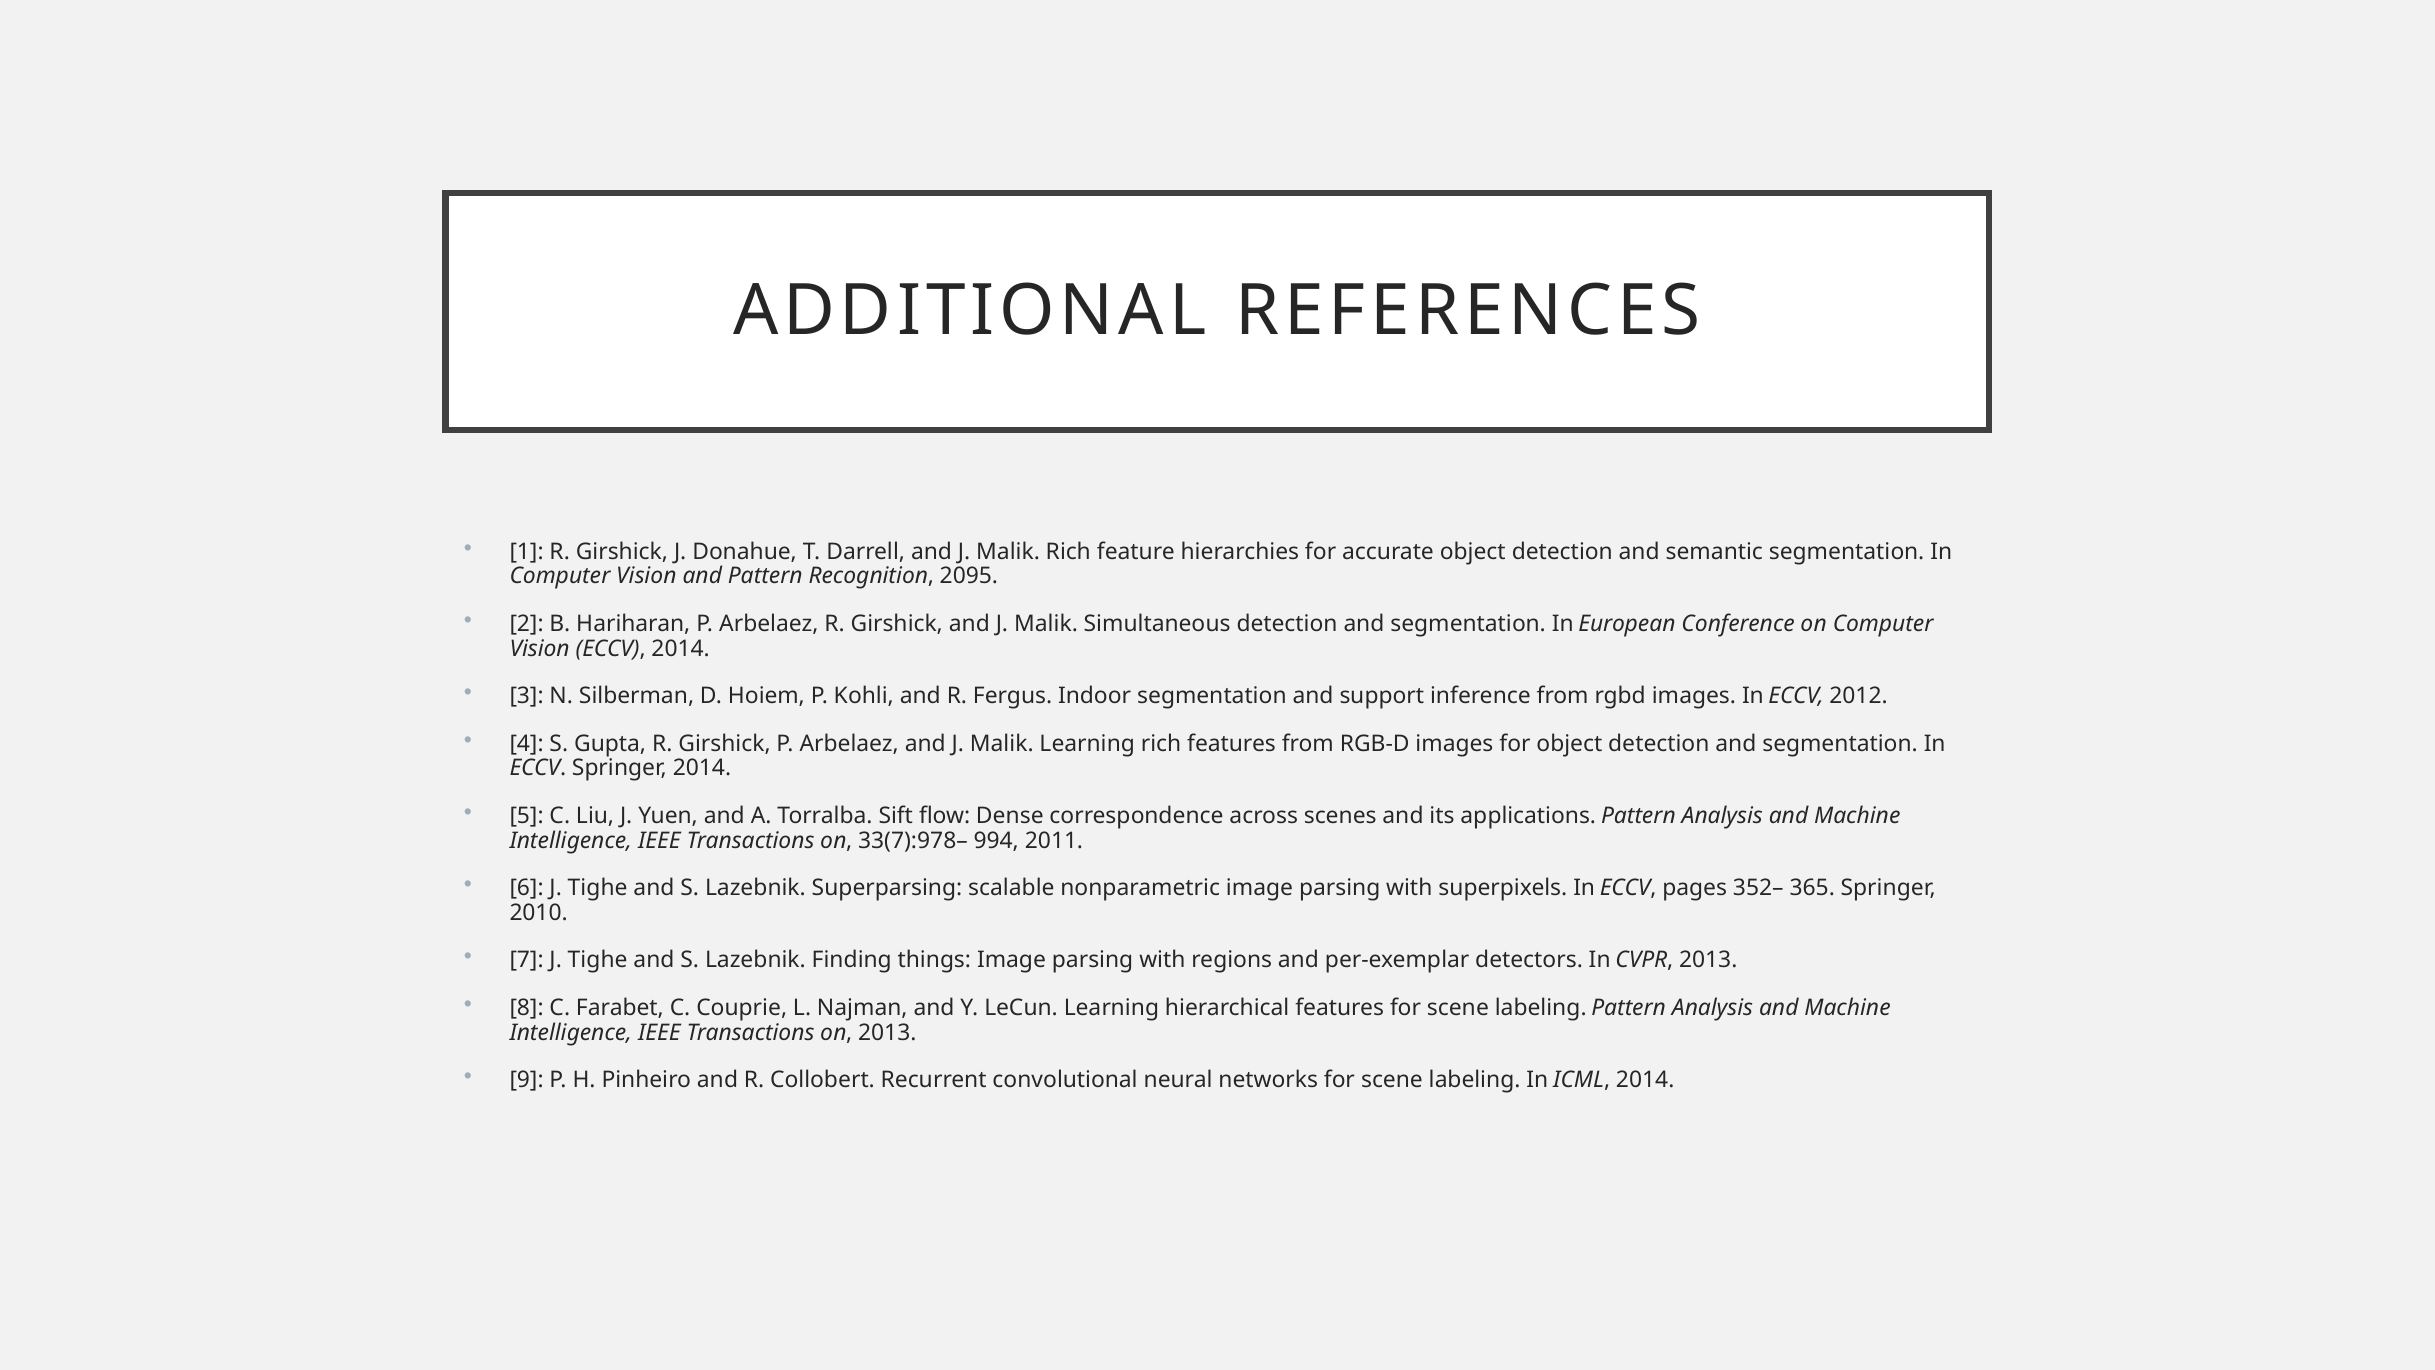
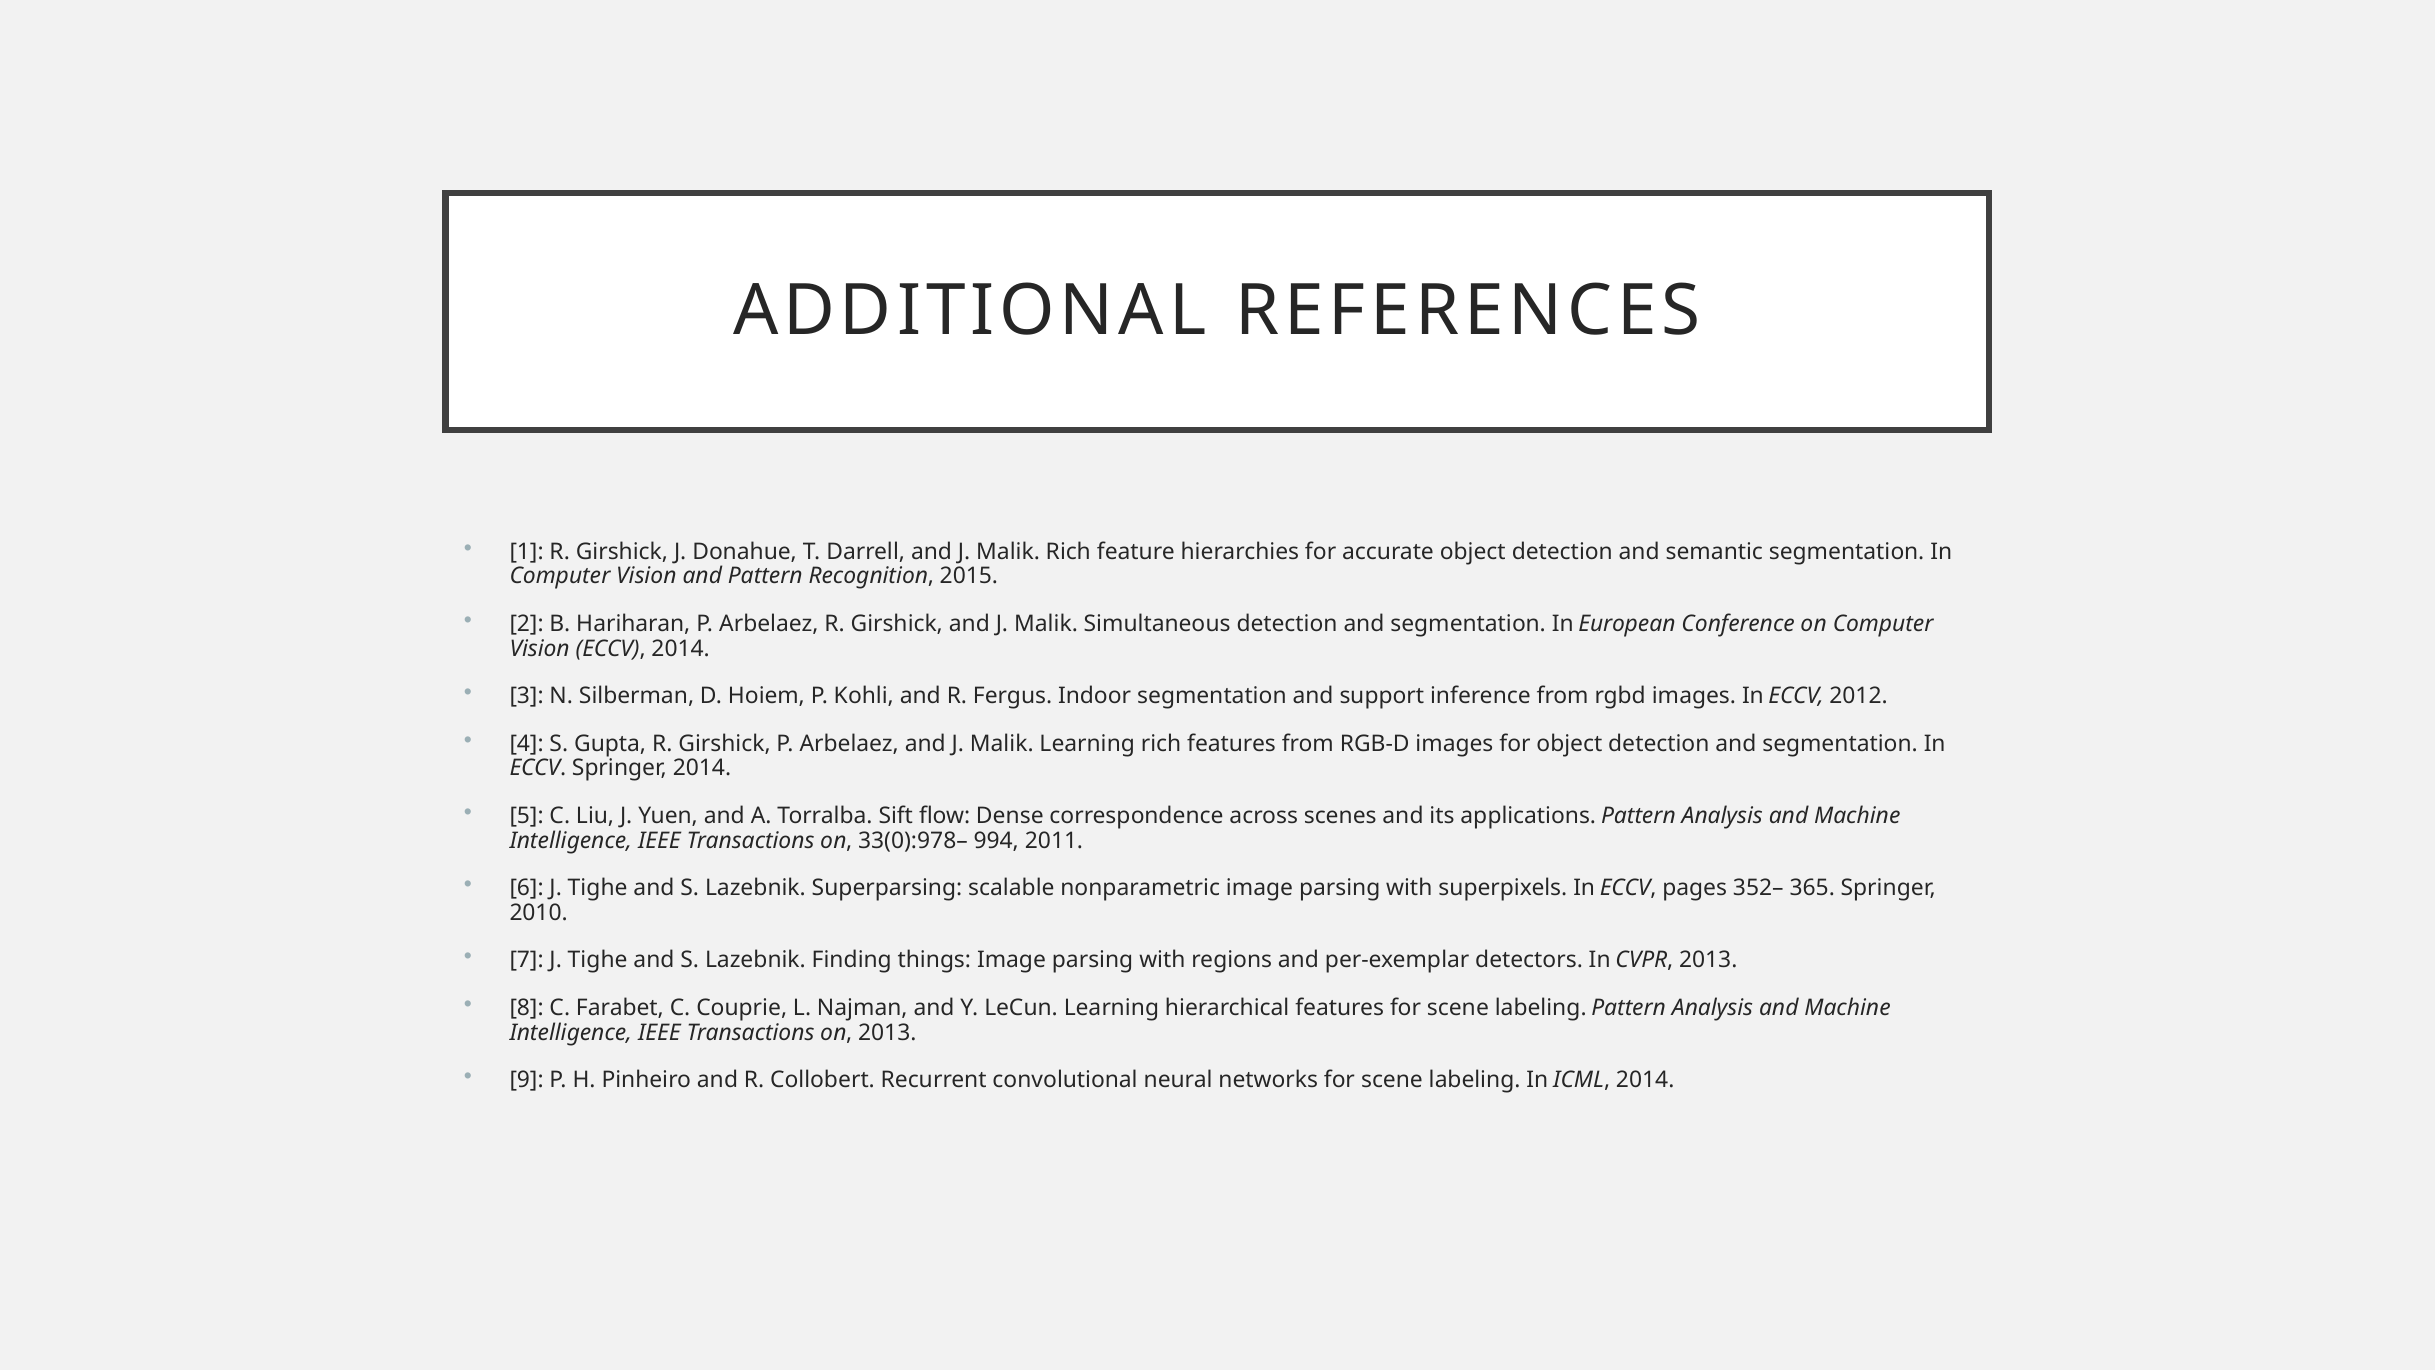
2095: 2095 -> 2015 (969, 576)
33(7):978–: 33(7):978– -> 33(0):978– (913, 840)
